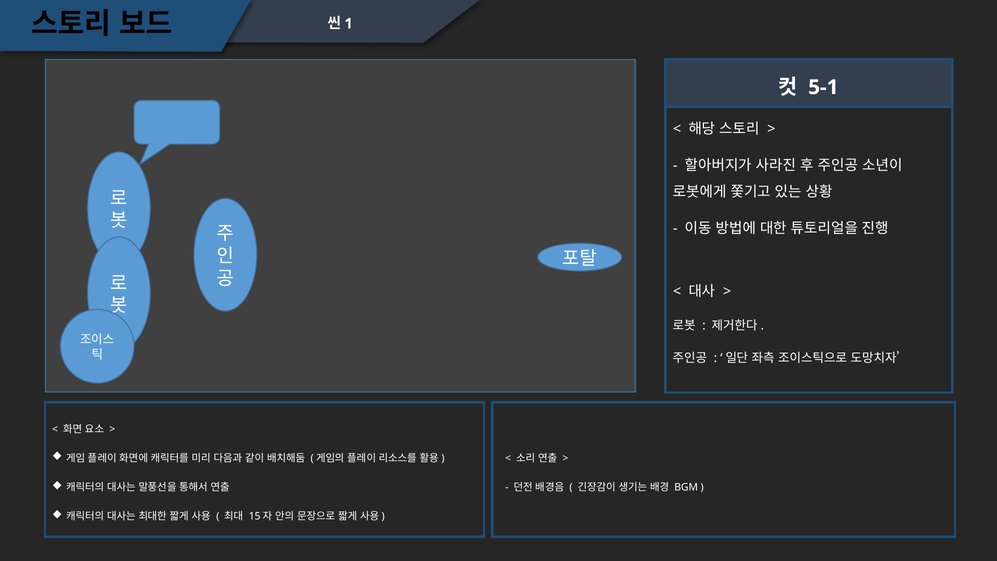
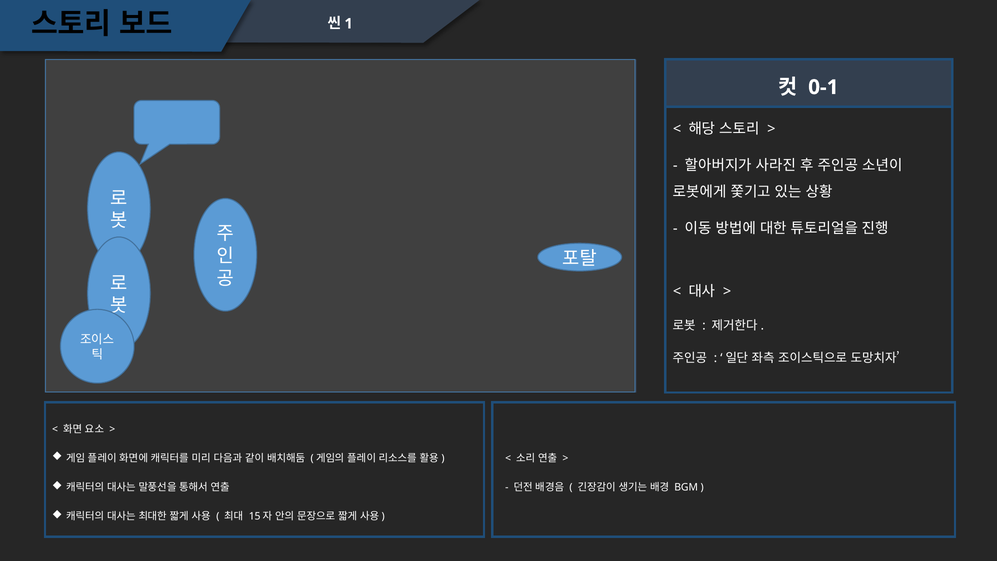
5-1: 5-1 -> 0-1 (823, 87)
